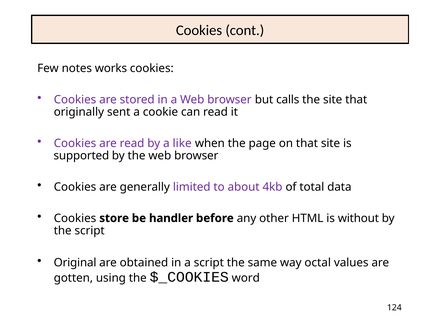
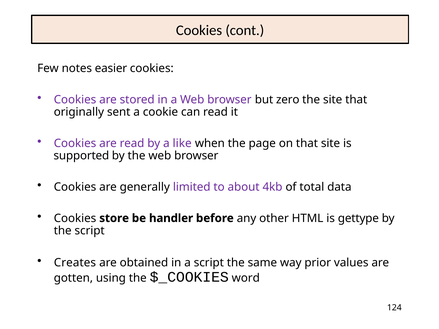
works: works -> easier (111, 68)
calls: calls -> zero (288, 100)
without: without -> gettype (358, 218)
Original: Original -> Creates (75, 263)
octal: octal -> prior (318, 263)
